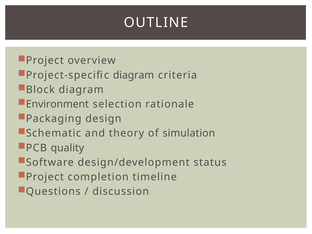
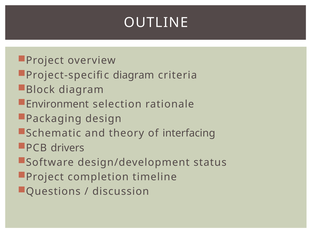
simulation: simulation -> interfacing (189, 133)
quality: quality -> drivers (68, 148)
